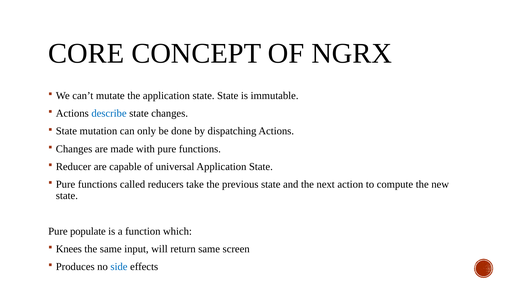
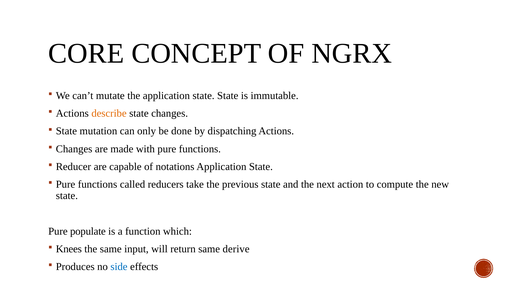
describe colour: blue -> orange (109, 114)
universal: universal -> notations (175, 167)
screen: screen -> derive (236, 249)
